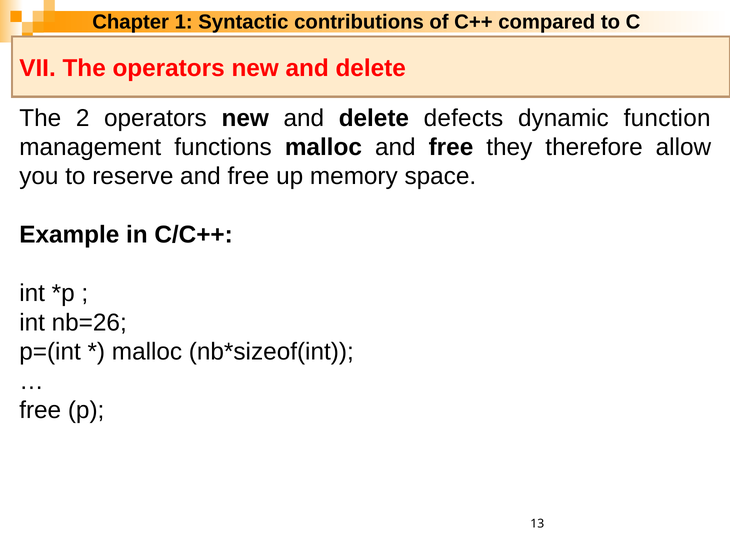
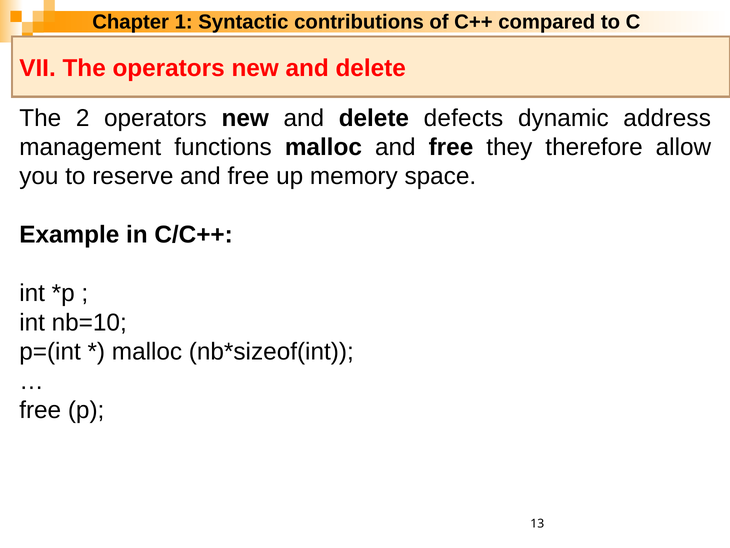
function: function -> address (667, 118)
nb=26: nb=26 -> nb=10 (89, 322)
